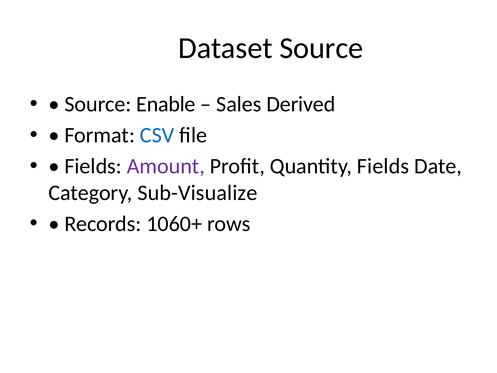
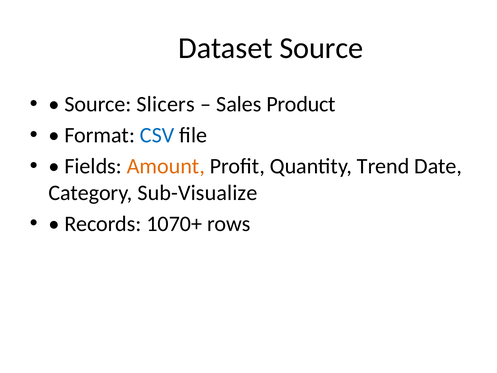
Enable: Enable -> Slicers (166, 104)
Derived: Derived -> Product (301, 104)
Amount colour: purple -> orange (166, 166)
Quantity Fields: Fields -> Trend (383, 166)
1060+: 1060+ -> 1070+ (174, 224)
